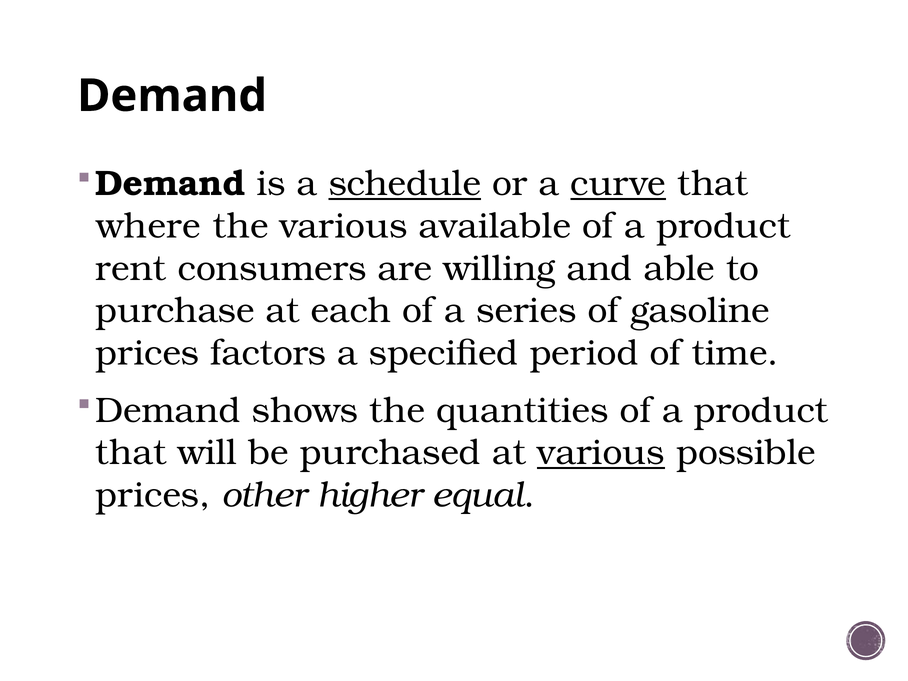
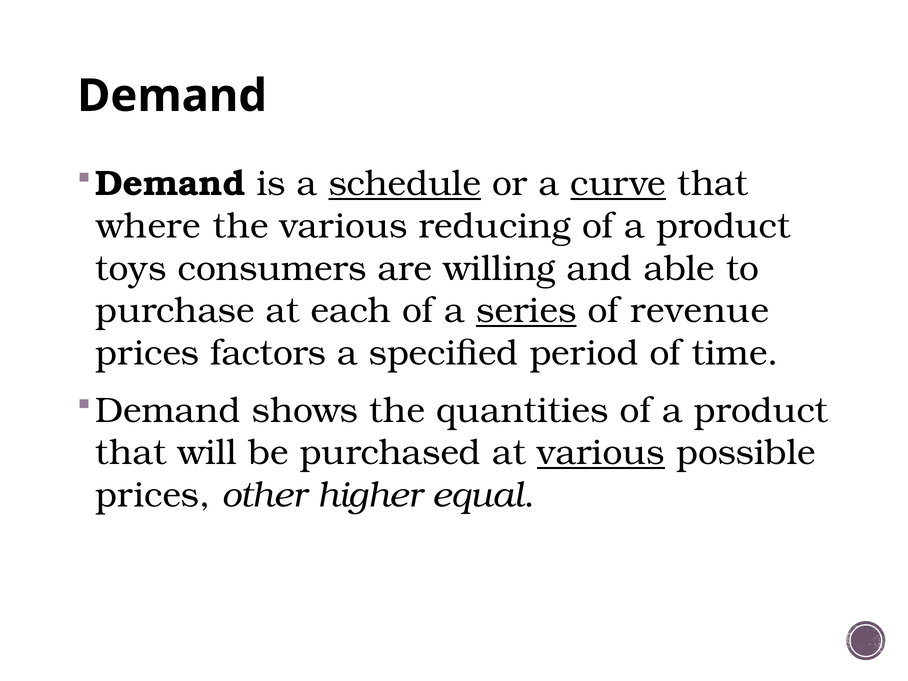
available: available -> reducing (495, 226)
rent: rent -> toys (131, 268)
series underline: none -> present (526, 311)
gasoline: gasoline -> revenue (700, 311)
